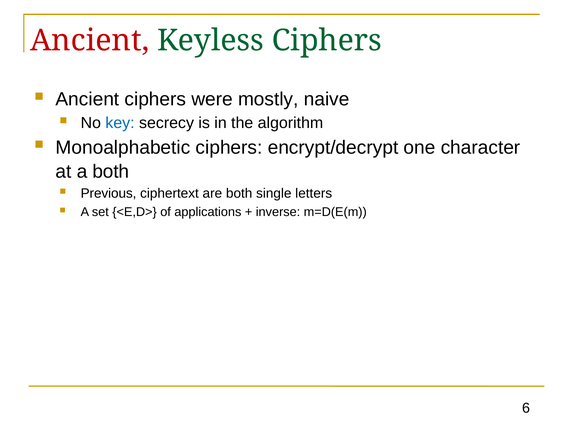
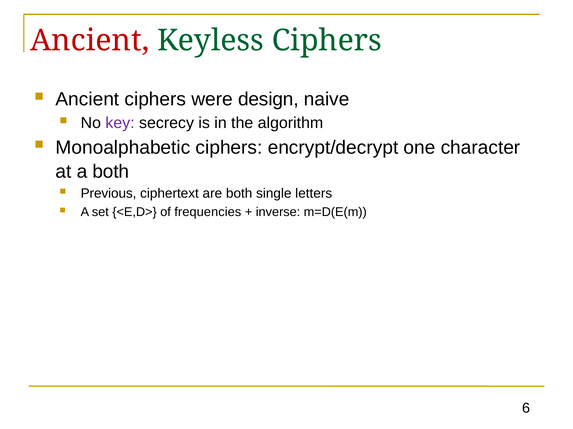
mostly: mostly -> design (268, 99)
key colour: blue -> purple (120, 123)
applications: applications -> frequencies (208, 212)
